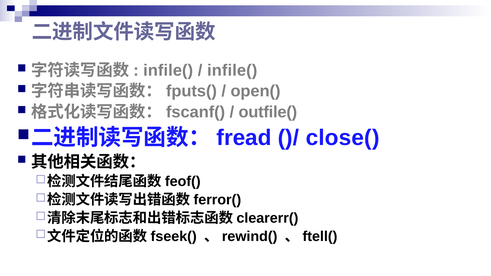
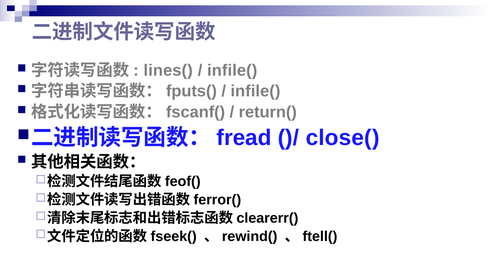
infile(: infile( -> lines( (168, 70)
open(: open( -> infile( (255, 91)
outfile(: outfile( -> return( (268, 112)
